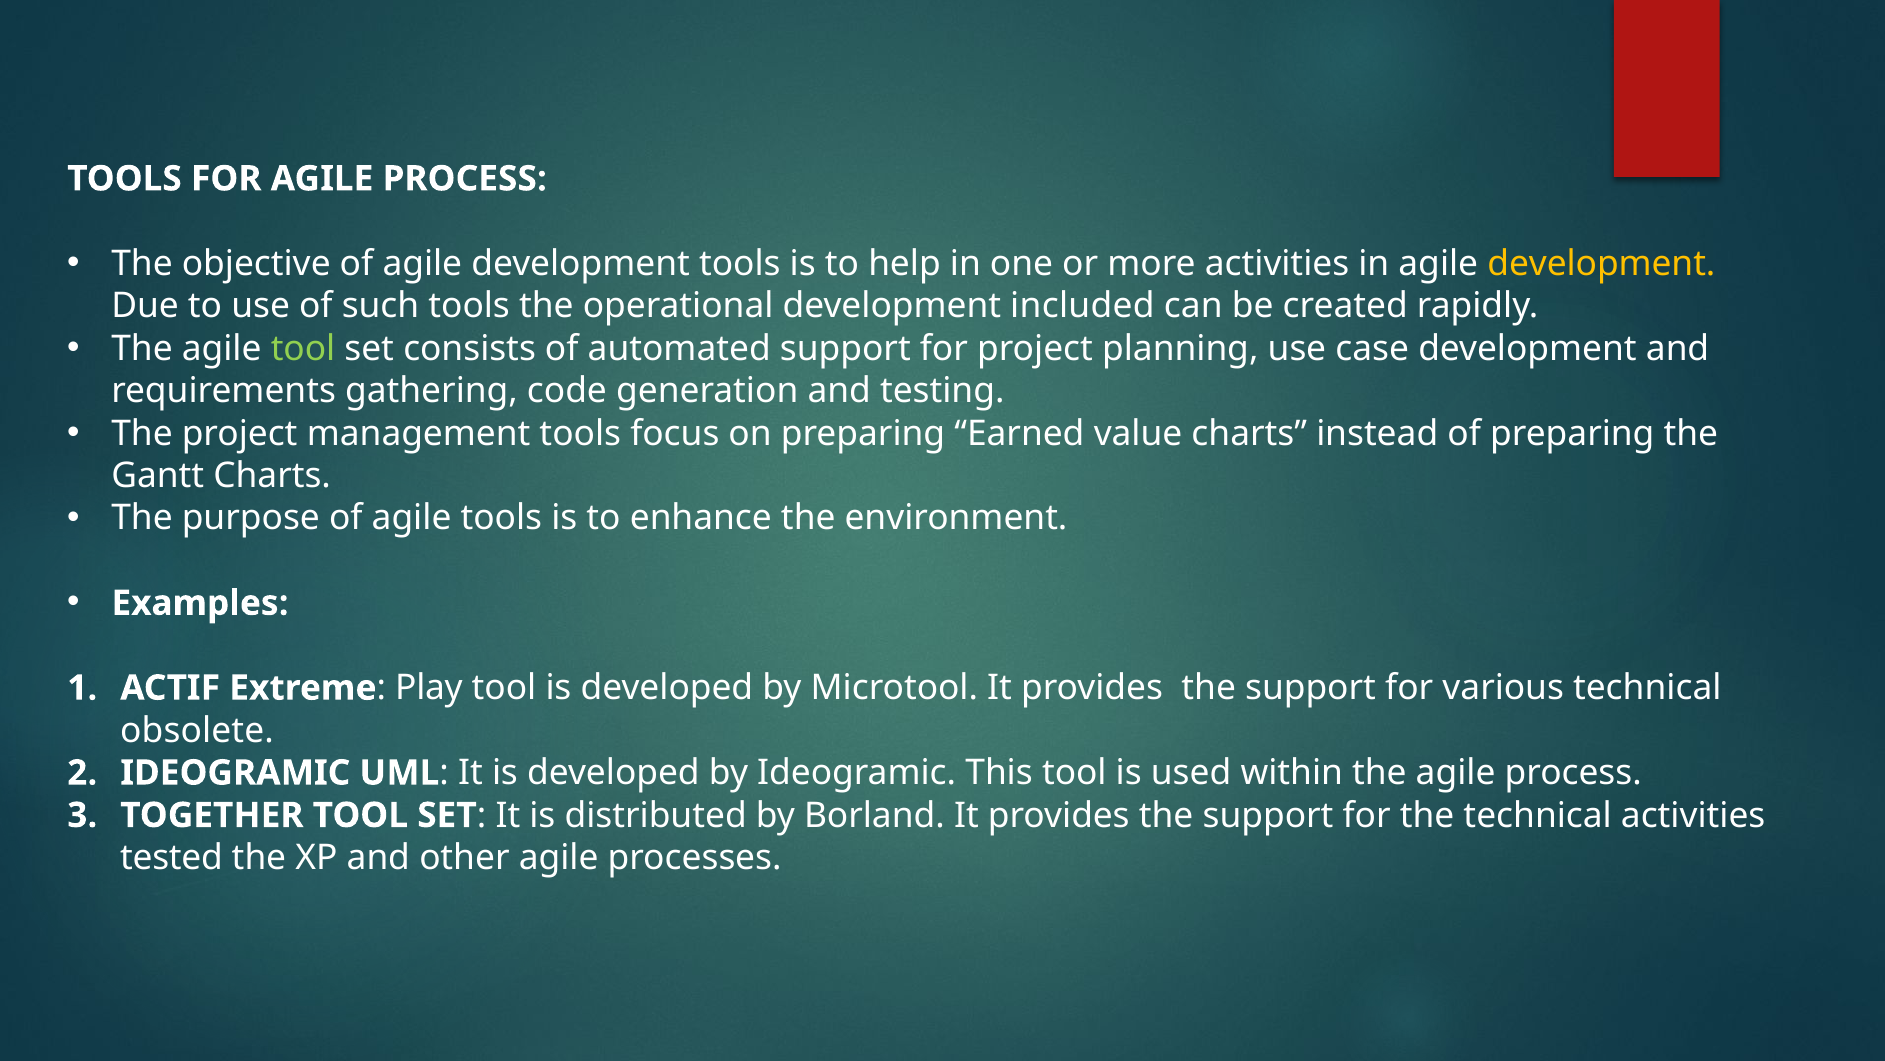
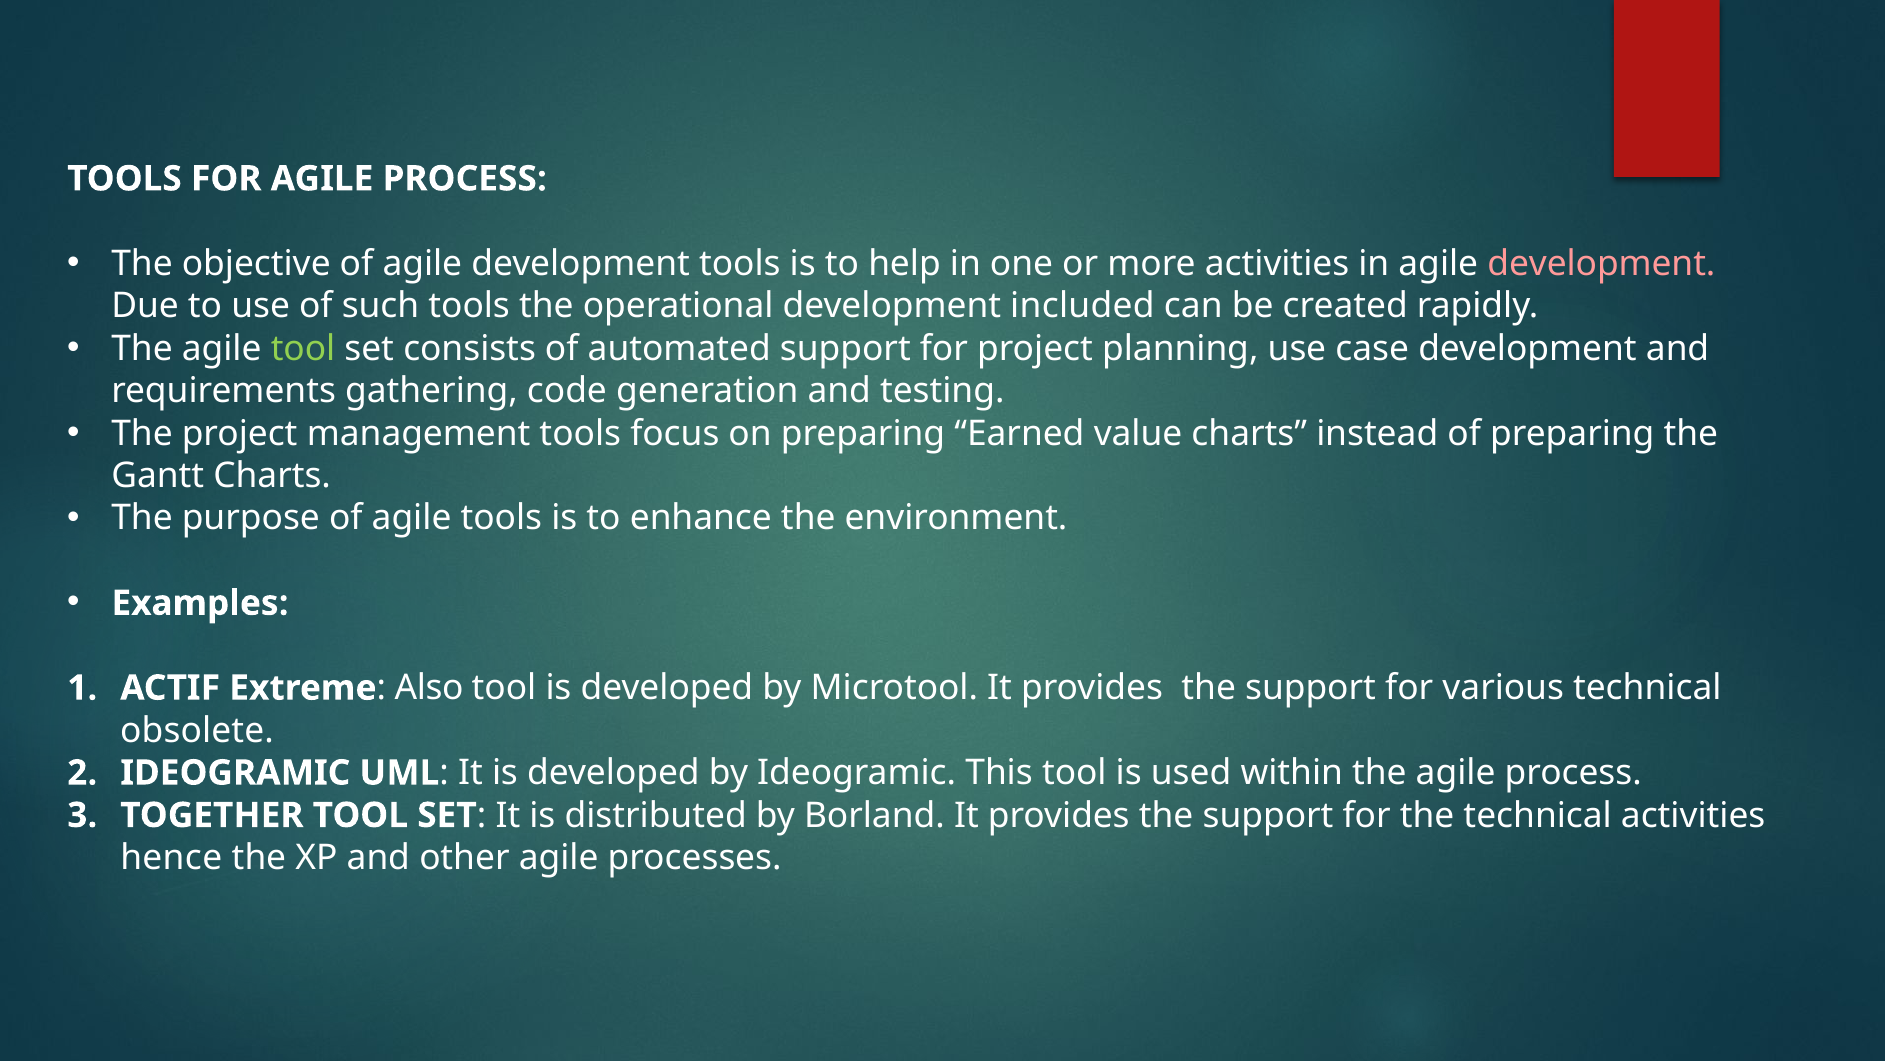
development colour: yellow -> pink (1601, 263)
Play: Play -> Also (429, 688)
tested: tested -> hence (171, 857)
